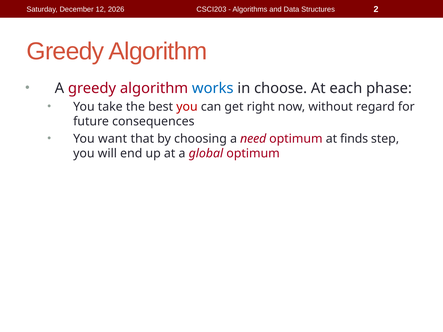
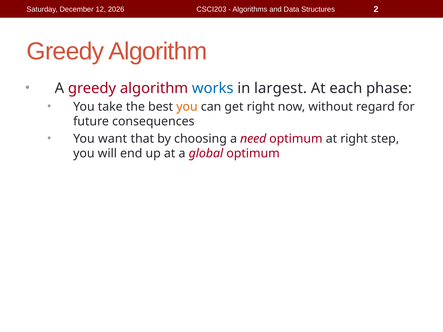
choose: choose -> largest (281, 88)
you colour: red -> orange (187, 107)
at finds: finds -> right (354, 139)
